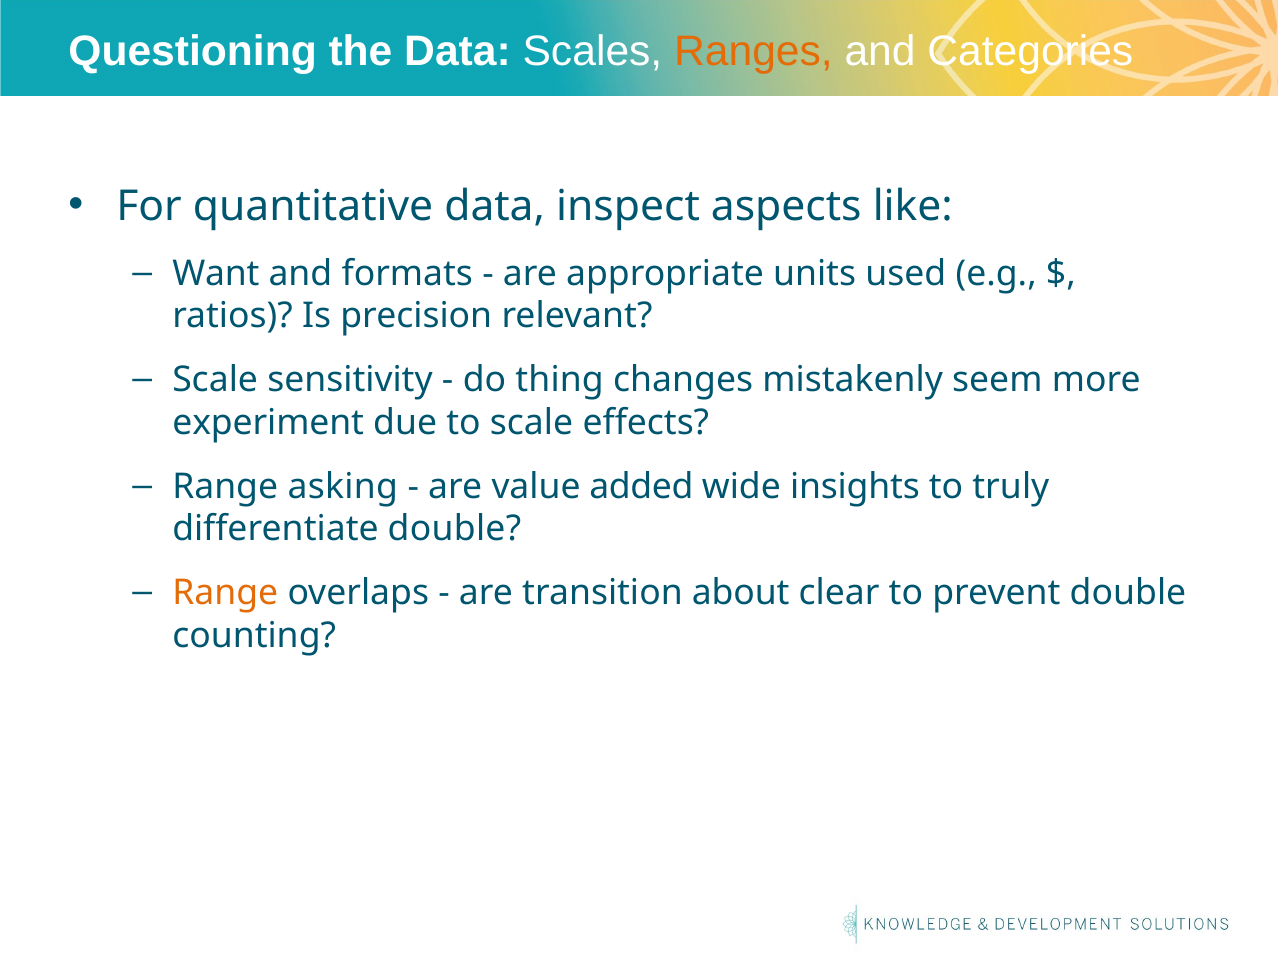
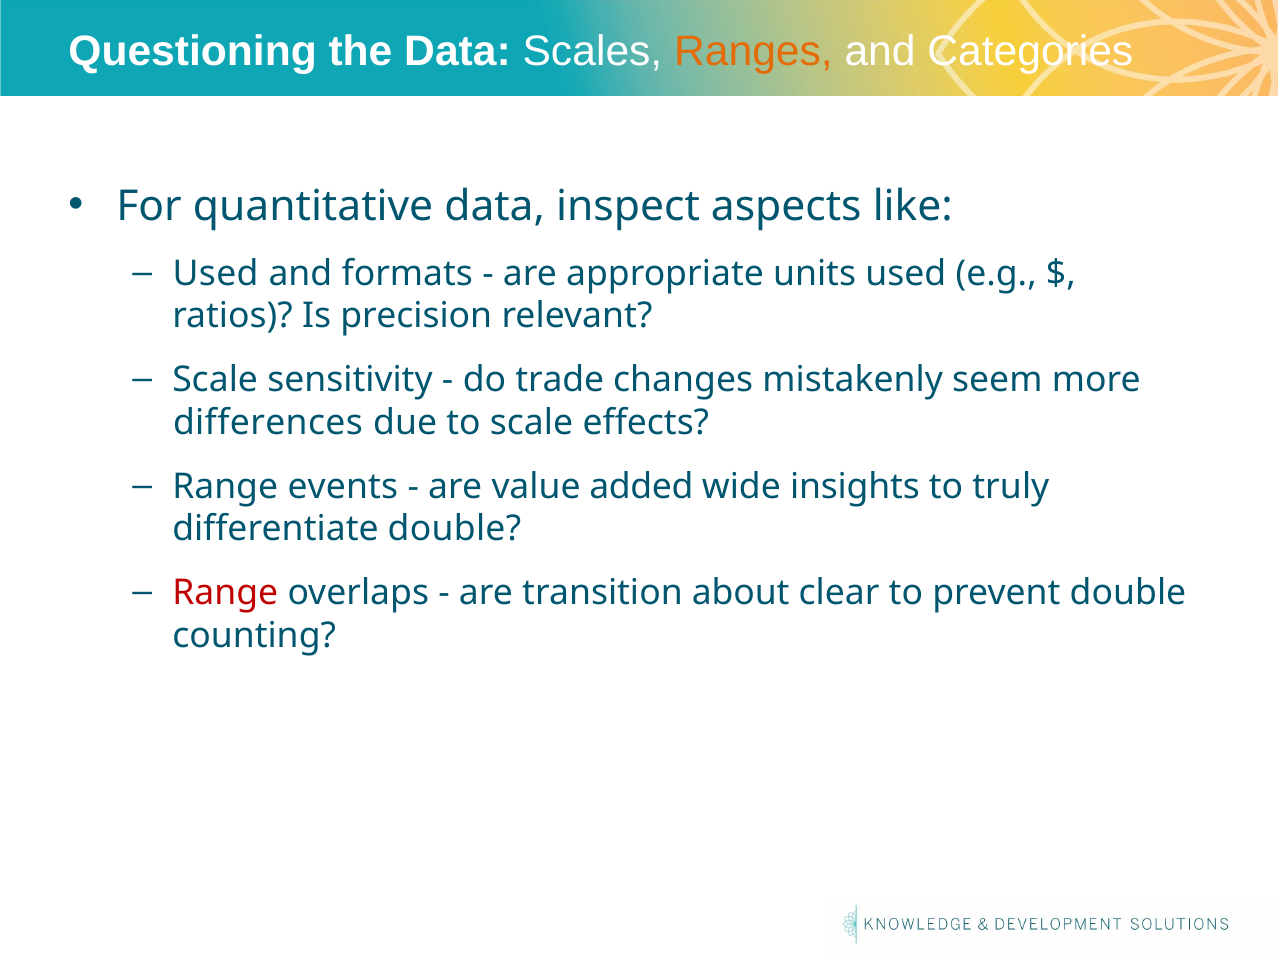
Want: Want -> Used (216, 274)
thing: thing -> trade (560, 380)
experiment: experiment -> differences (268, 423)
asking: asking -> events (343, 487)
Range colour: orange -> red (225, 593)
